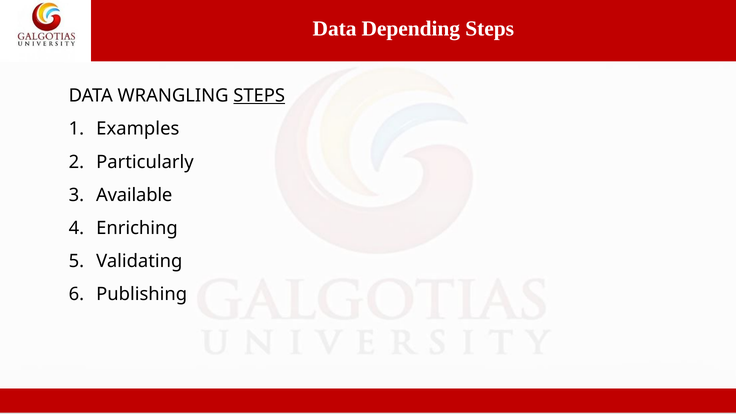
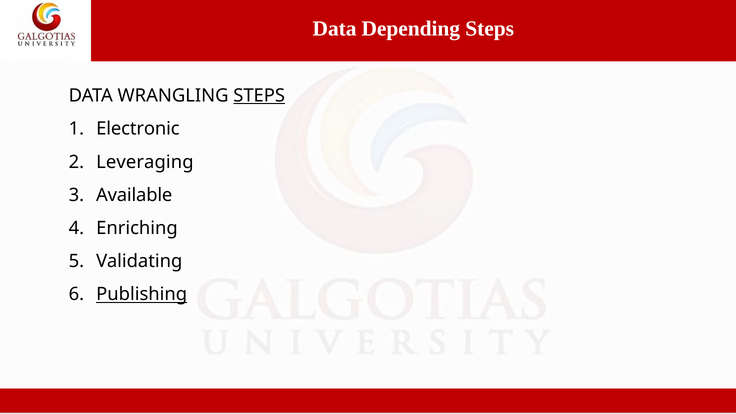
Examples: Examples -> Electronic (138, 129)
Particularly: Particularly -> Leveraging (145, 162)
Publishing underline: none -> present (142, 294)
